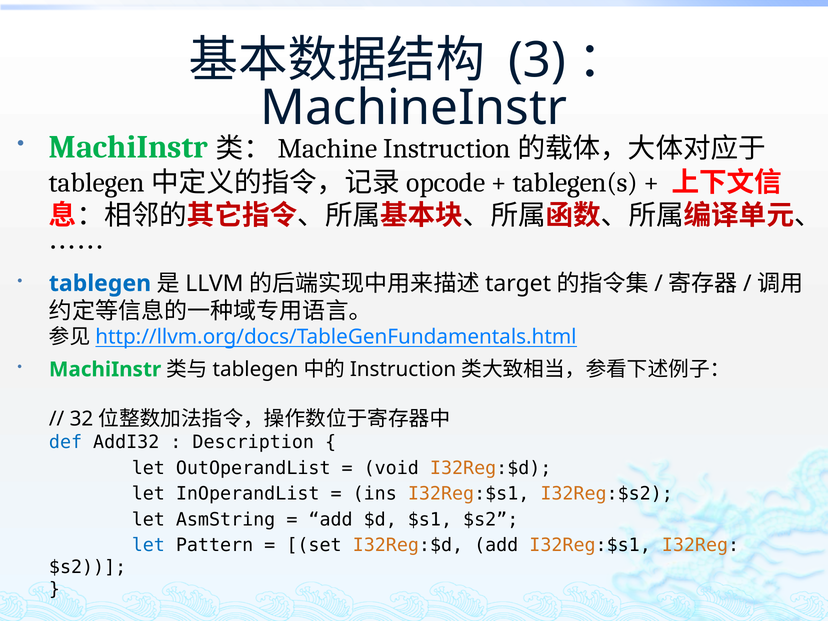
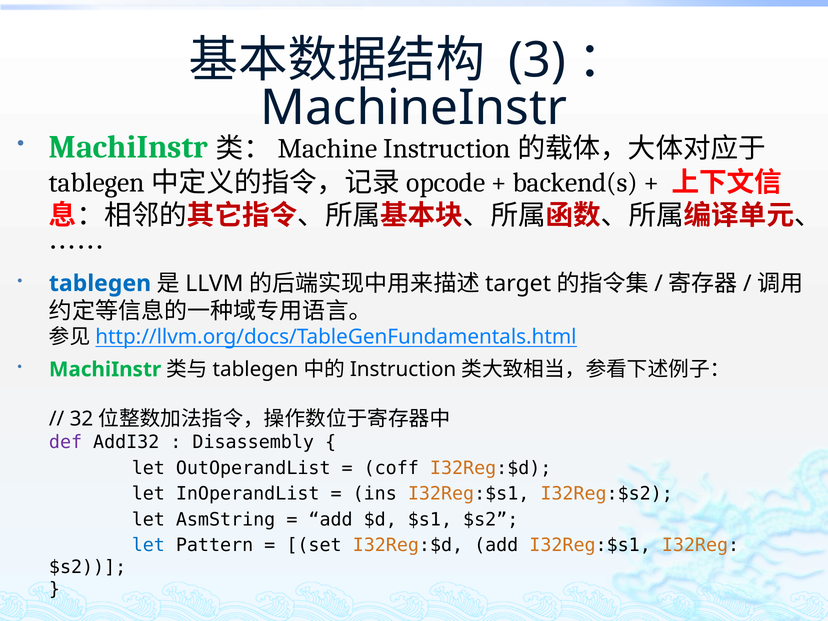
tablegen(s: tablegen(s -> backend(s (575, 183)
def colour: blue -> purple (66, 442)
Description: Description -> Disassembly (253, 442)
void: void -> coff (391, 468)
